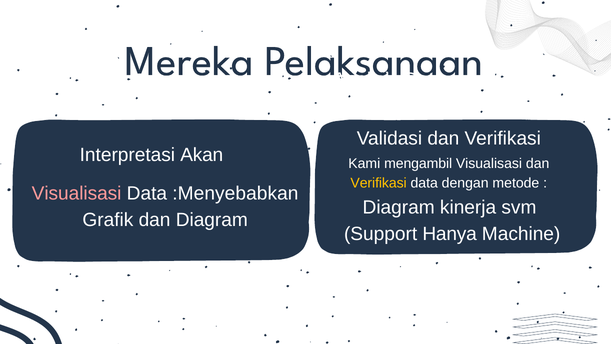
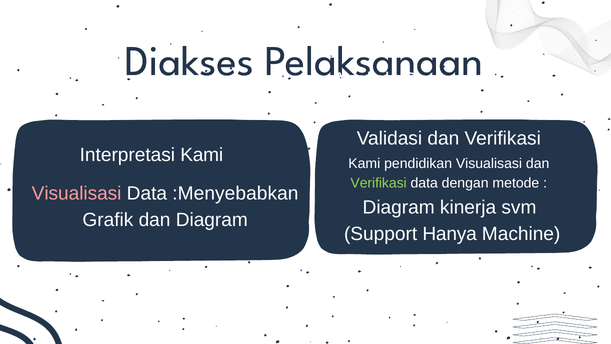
Mereka: Mereka -> Diakses (189, 61)
Interpretasi Akan: Akan -> Kami (202, 155)
mengambil: mengambil -> pendidikan (418, 163)
Verifikasi colour: yellow -> light green (379, 183)
